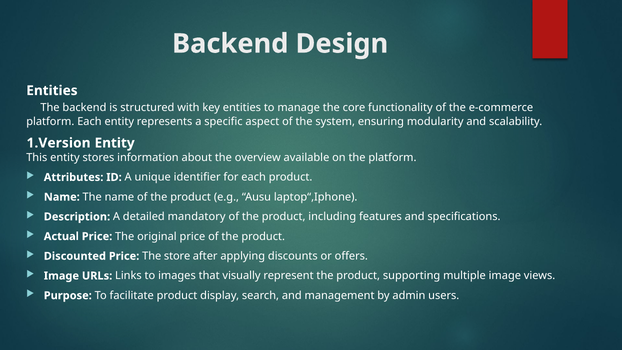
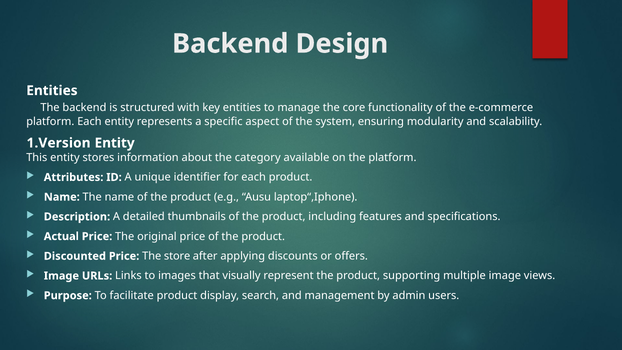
overview: overview -> category (258, 158)
mandatory: mandatory -> thumbnails (197, 217)
